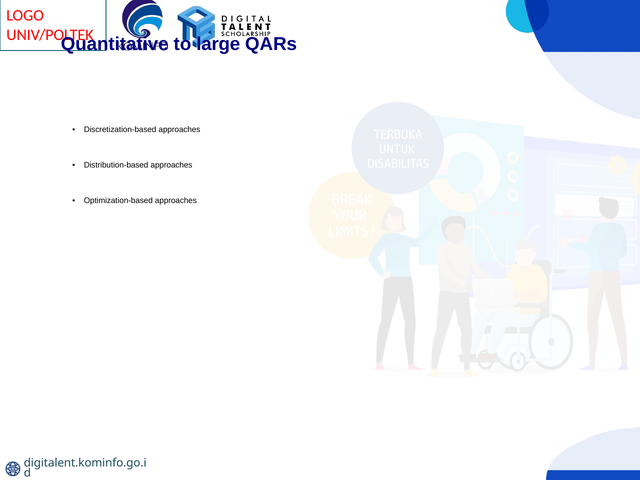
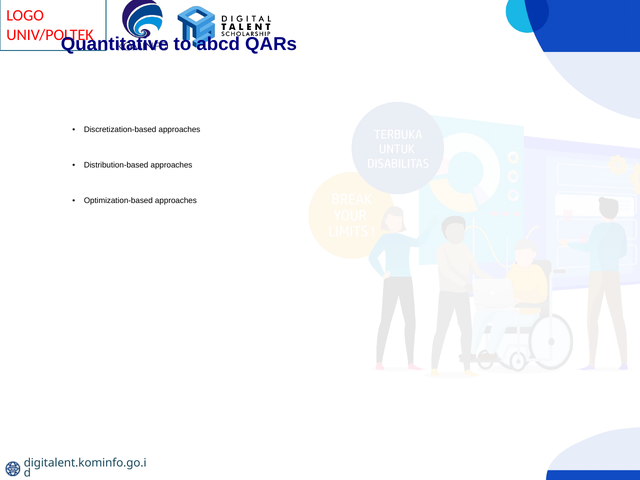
large: large -> abcd (218, 44)
